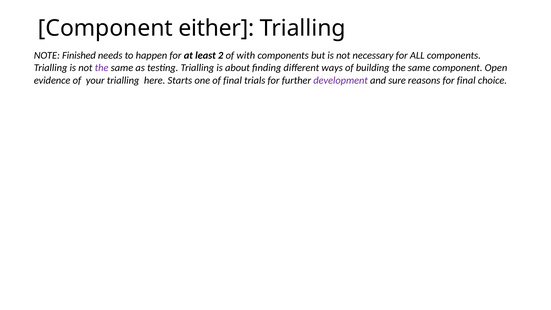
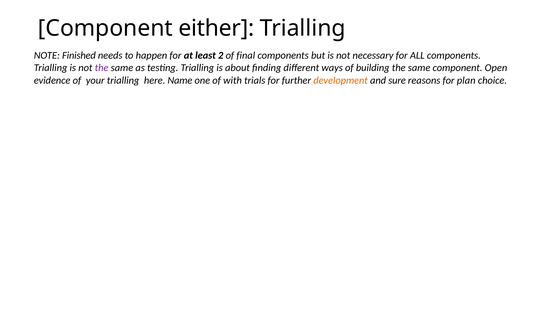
with: with -> final (246, 56)
Starts: Starts -> Name (180, 80)
of final: final -> with (233, 80)
development colour: purple -> orange (341, 80)
for final: final -> plan (466, 80)
